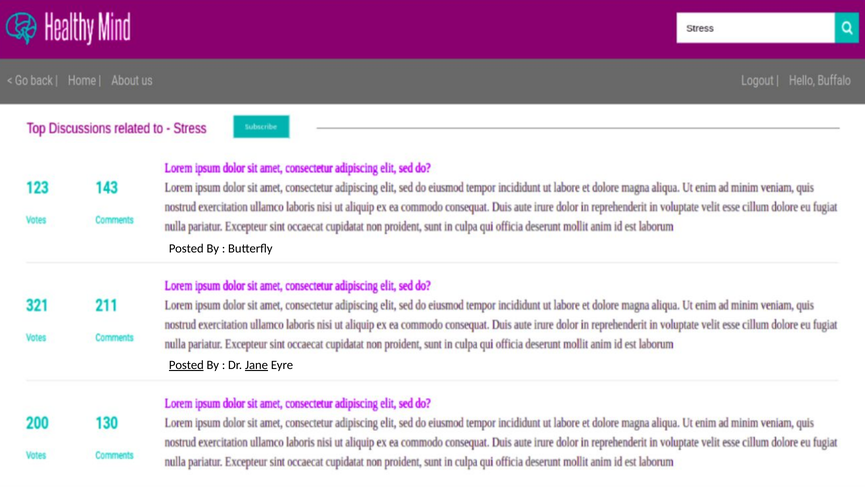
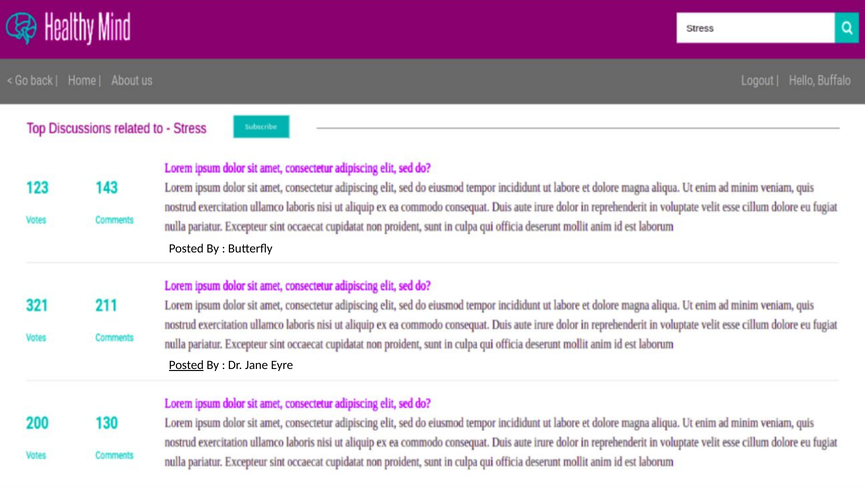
Jane underline: present -> none (257, 365)
